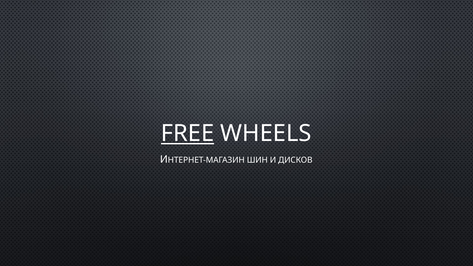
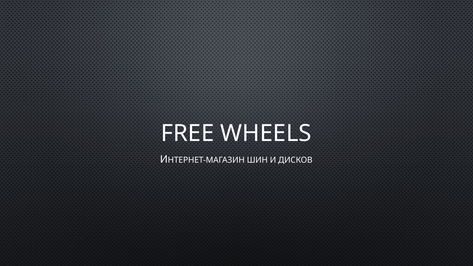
FREE underline: present -> none (188, 133)
